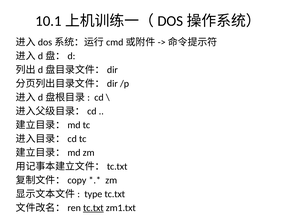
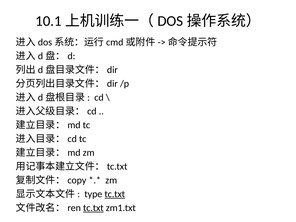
tc.txt underline: none -> present (115, 194)
